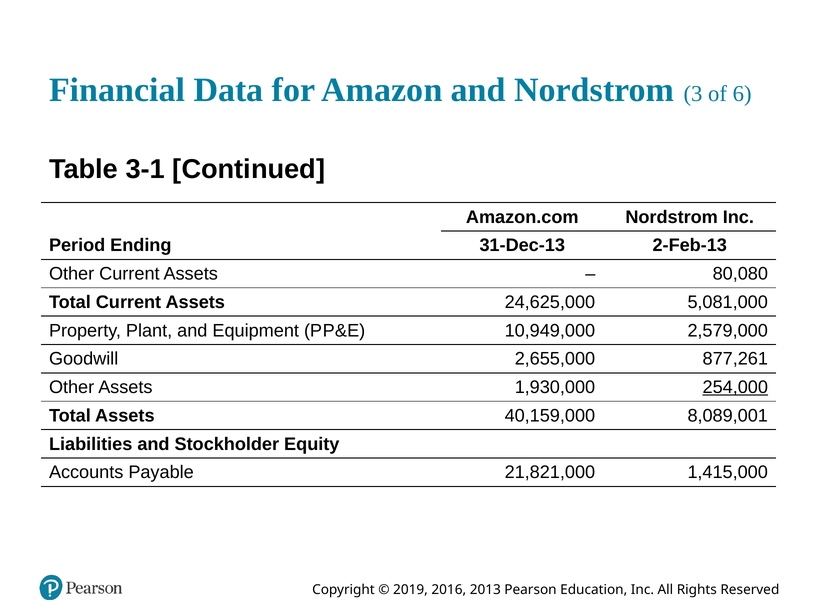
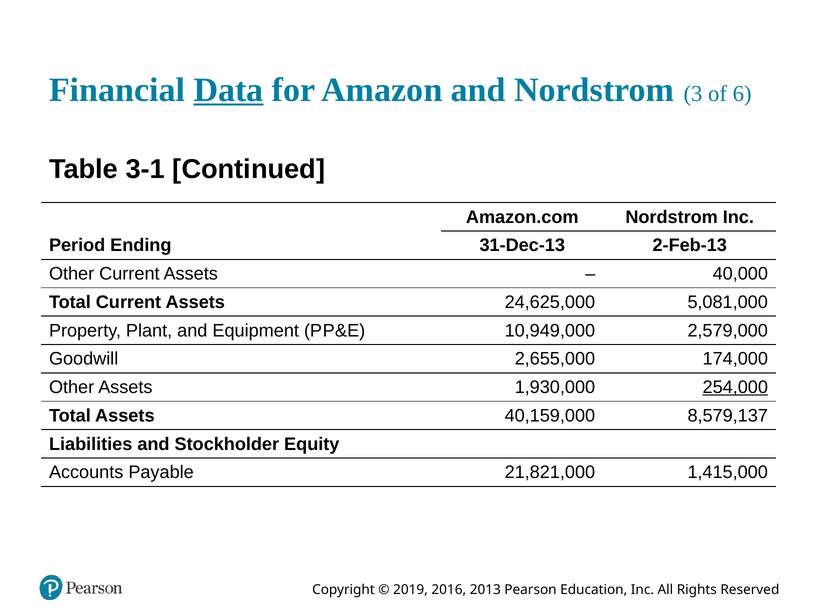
Data underline: none -> present (229, 90)
80,080: 80,080 -> 40,000 (740, 274)
877,261: 877,261 -> 174,000 (735, 359)
8,089,001: 8,089,001 -> 8,579,137 (728, 416)
